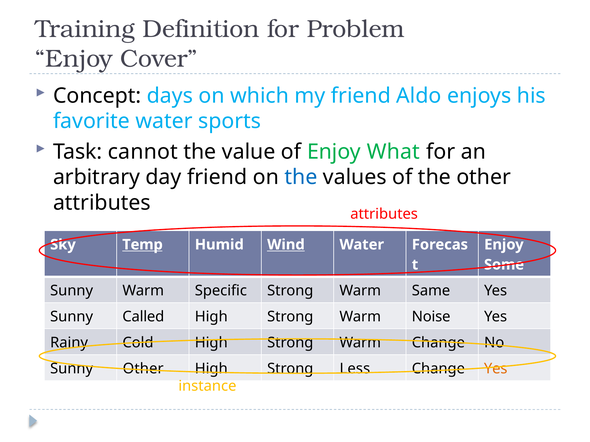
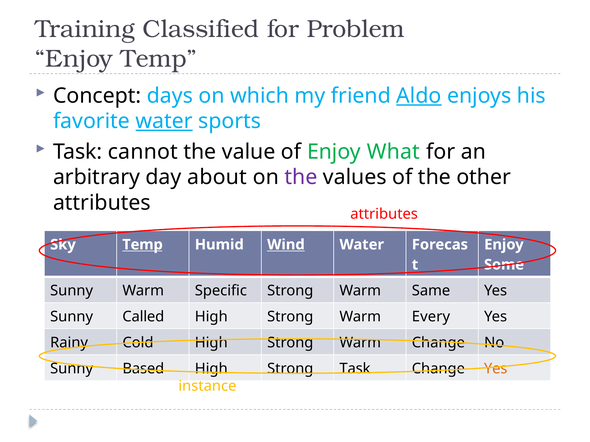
Definition: Definition -> Classified (201, 29)
Enjoy Cover: Cover -> Temp (159, 59)
Aldo underline: none -> present (419, 96)
water underline: none -> present (164, 121)
day friend: friend -> about (217, 177)
the colour: blue -> purple (301, 177)
Noise: Noise -> Every (431, 317)
Sunny Other: Other -> Based (143, 369)
Strong Less: Less -> Task (355, 369)
